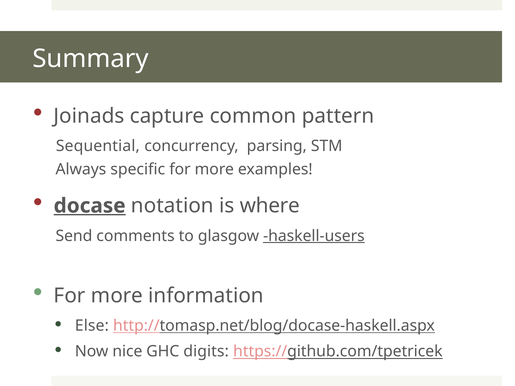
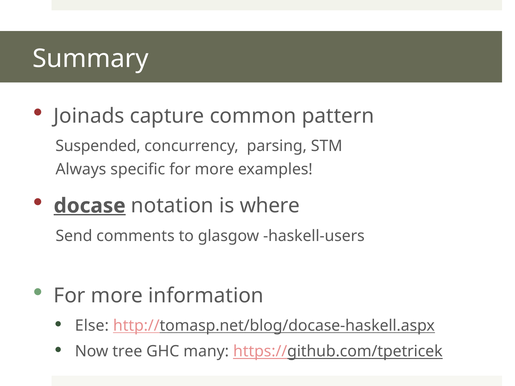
Sequential: Sequential -> Suspended (98, 146)
haskell-users underline: present -> none (314, 236)
nice: nice -> tree (127, 352)
digits: digits -> many (206, 352)
